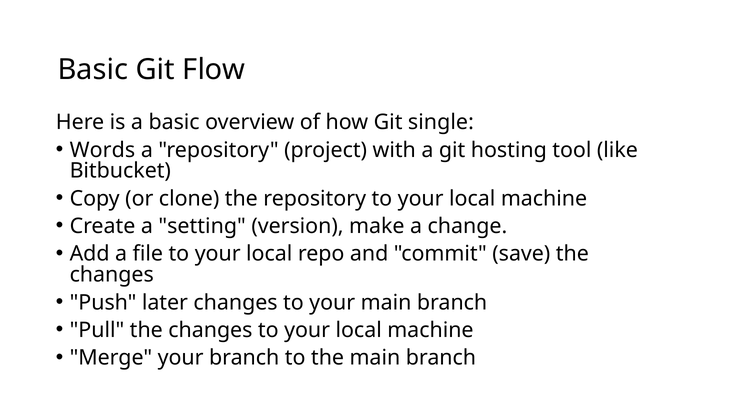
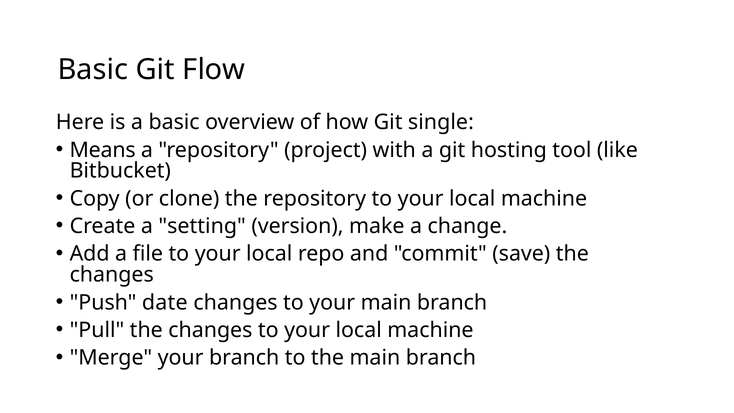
Words: Words -> Means (103, 150)
later: later -> date (165, 302)
